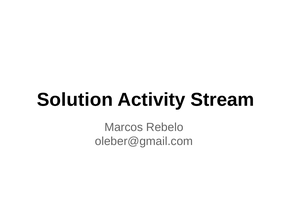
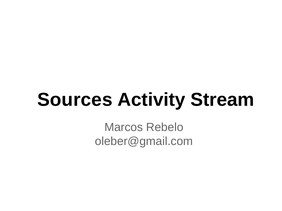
Solution: Solution -> Sources (75, 100)
